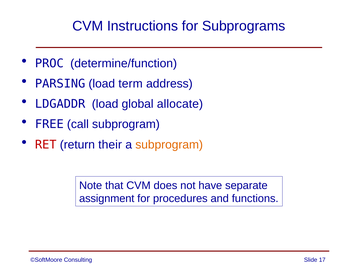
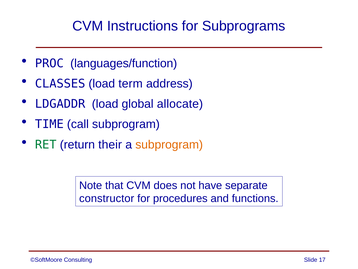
determine/function: determine/function -> languages/function (124, 63)
PARSING: PARSING -> CLASSES (60, 83)
FREE: FREE -> TIME (49, 124)
RET colour: red -> green (46, 144)
assignment: assignment -> constructor (107, 198)
